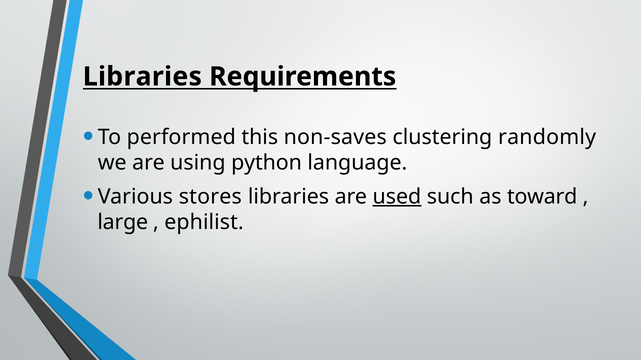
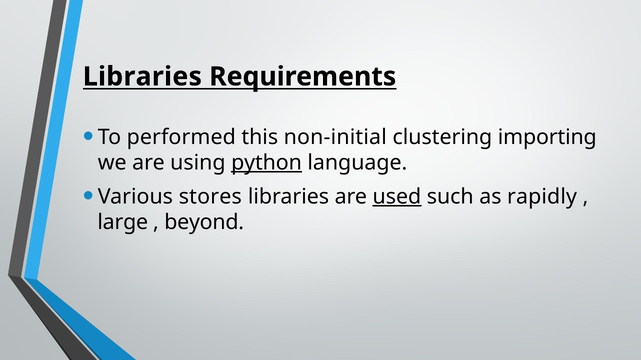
non-saves: non-saves -> non-initial (335, 137)
randomly: randomly -> importing (547, 137)
python underline: none -> present (267, 163)
toward: toward -> rapidly (542, 197)
ephilist: ephilist -> beyond (204, 222)
